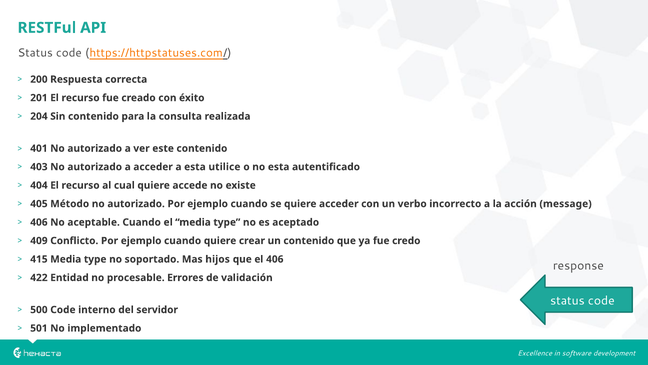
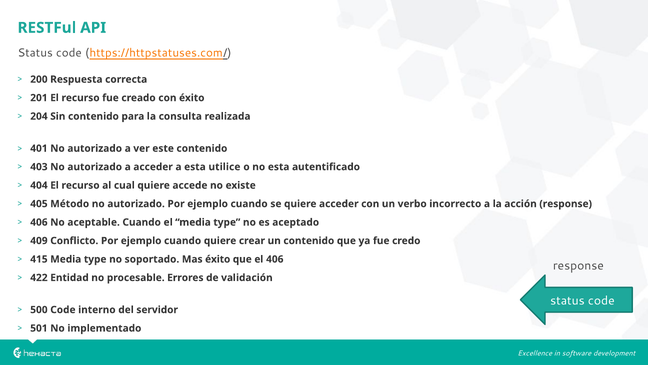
acción message: message -> response (566, 204)
Mas hijos: hijos -> éxito (218, 259)
